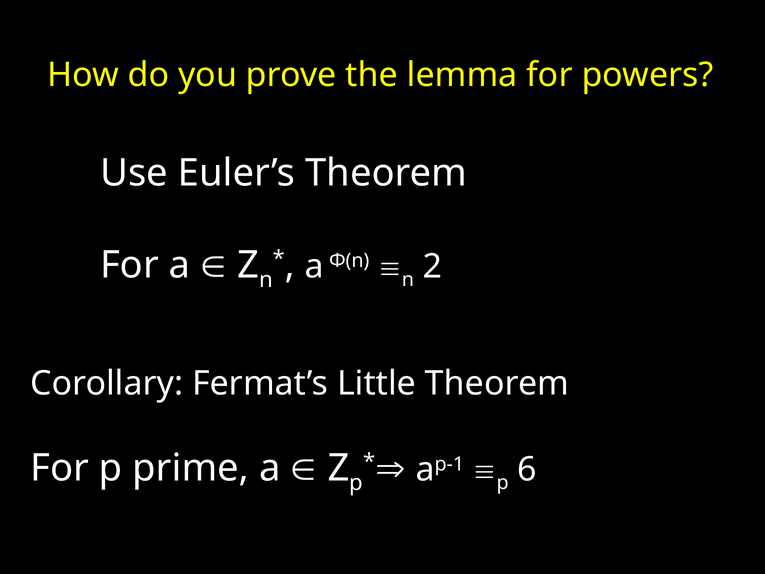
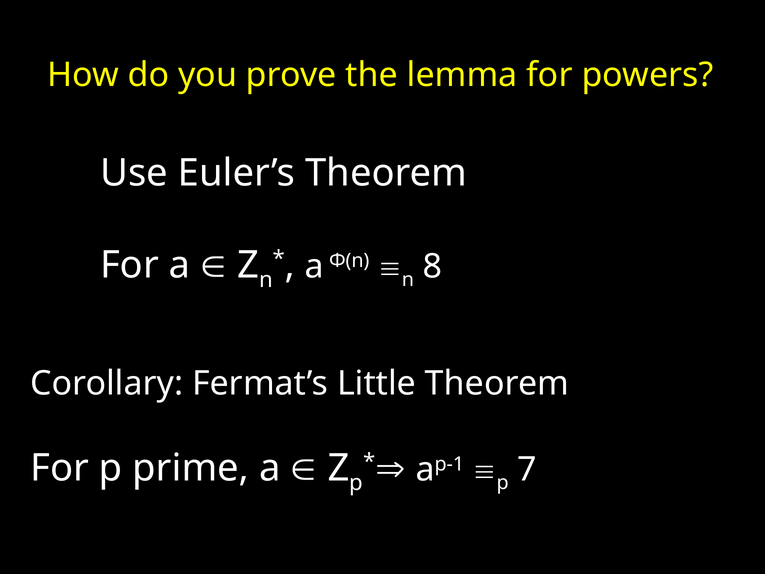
2: 2 -> 8 (432, 266)
6: 6 -> 7 (527, 469)
